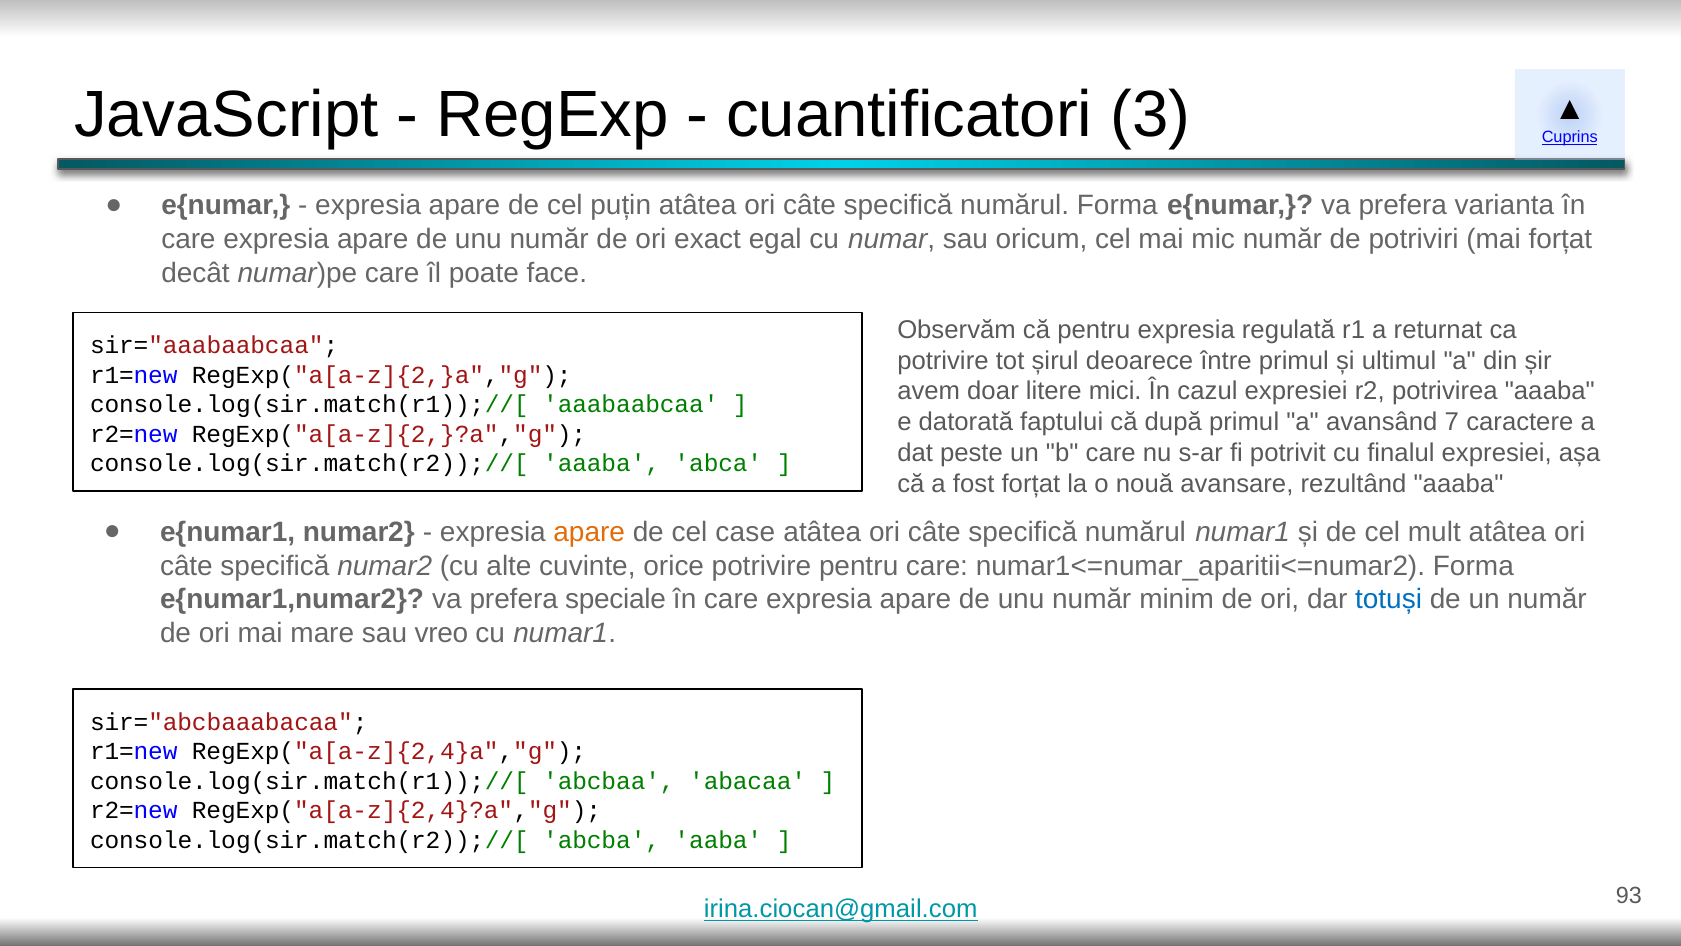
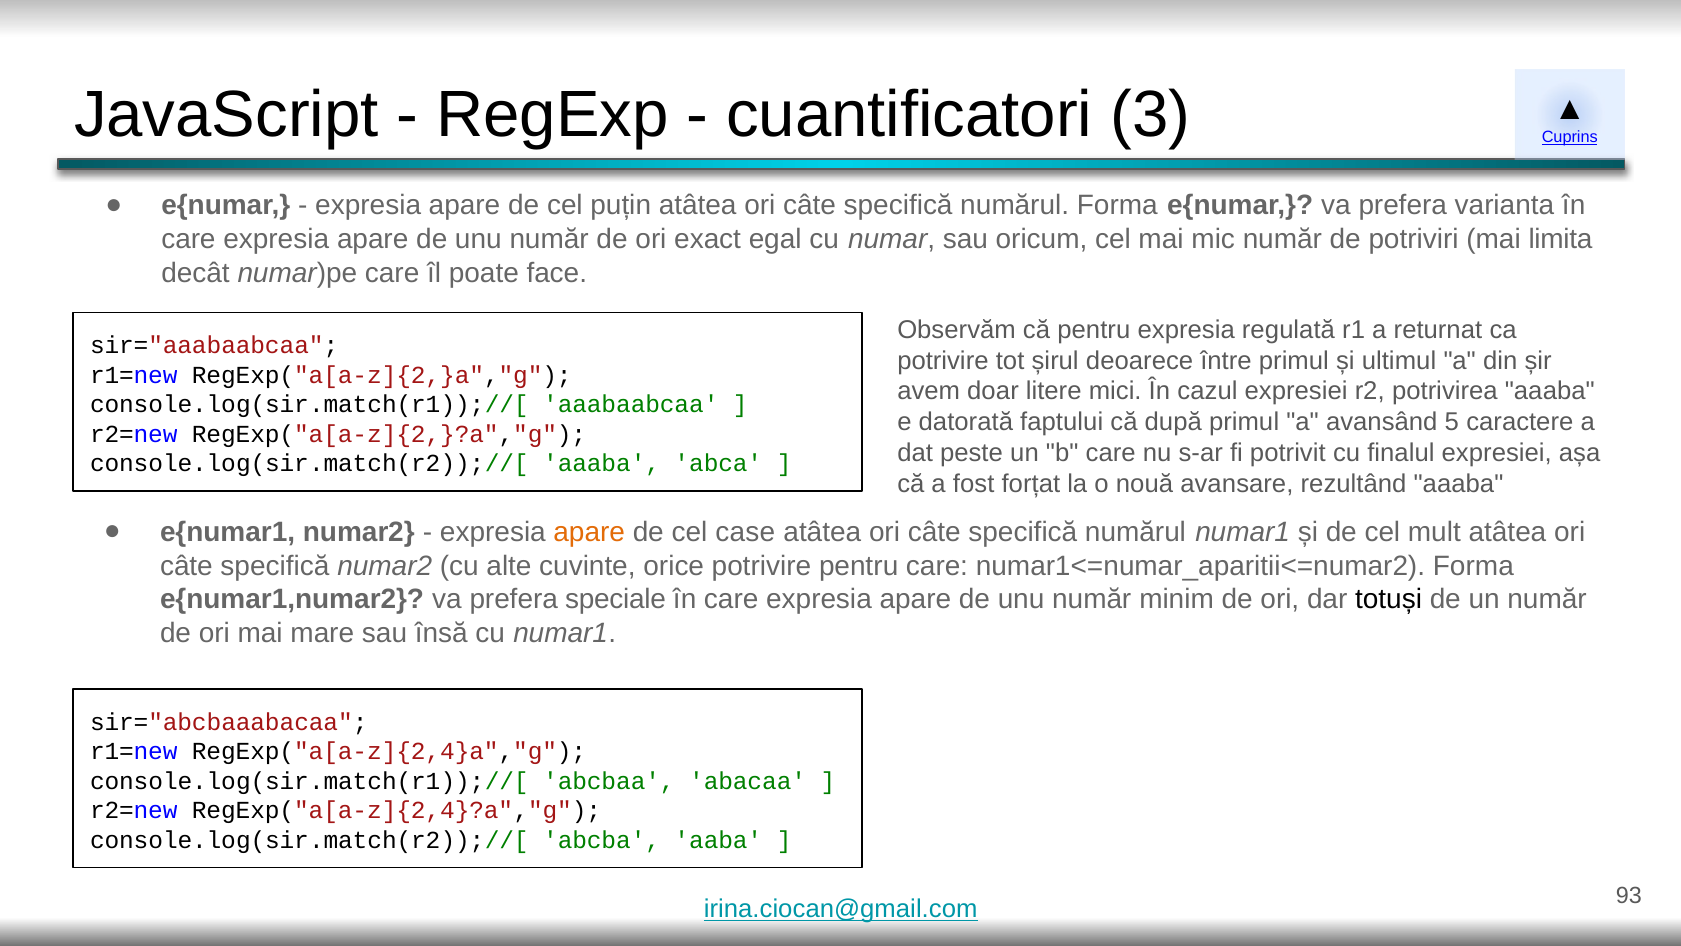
mai forțat: forțat -> limita (1561, 239)
7: 7 -> 5 (1452, 422)
totuși colour: blue -> black (1389, 599)
vreo: vreo -> însă (441, 633)
